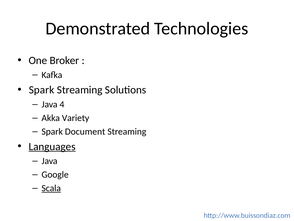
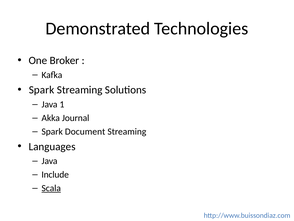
4: 4 -> 1 (62, 104)
Variety: Variety -> Journal (76, 118)
Languages underline: present -> none (52, 146)
Google: Google -> Include (55, 174)
